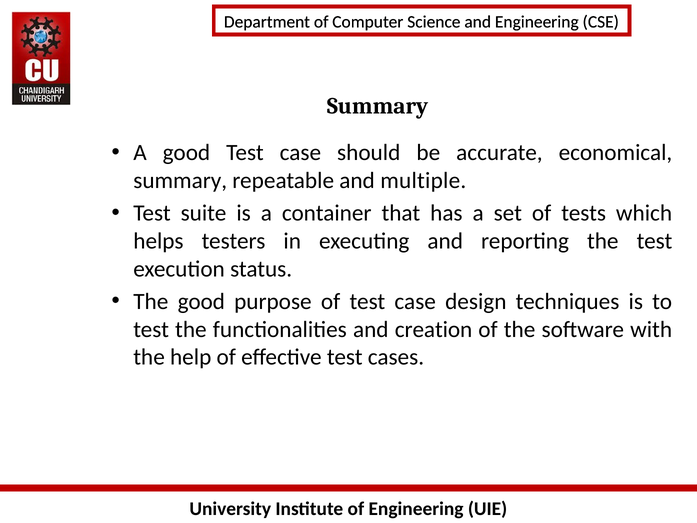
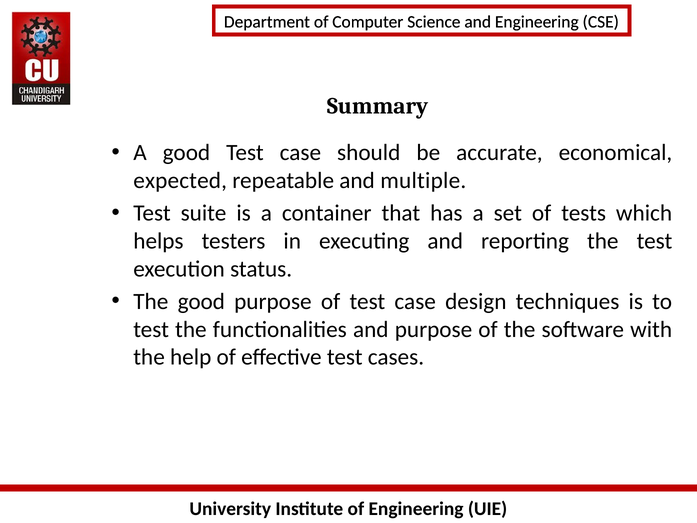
summary: summary -> expected (180, 181)
and creation: creation -> purpose (433, 329)
